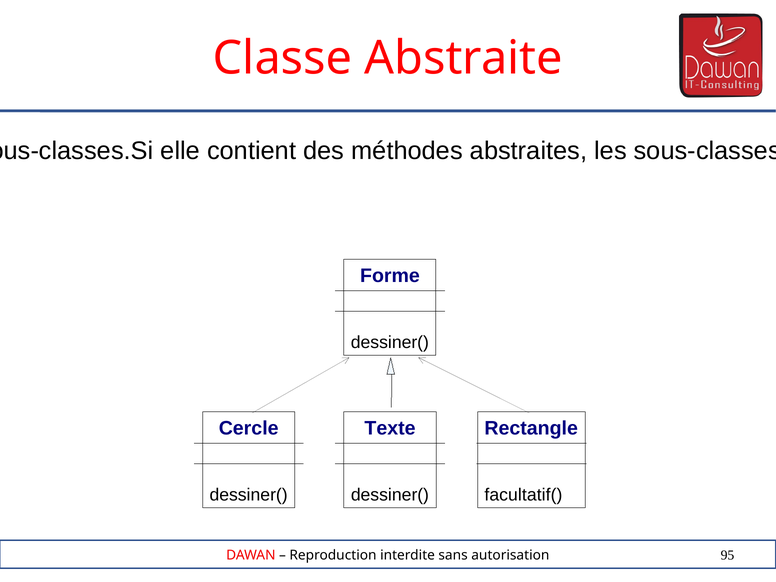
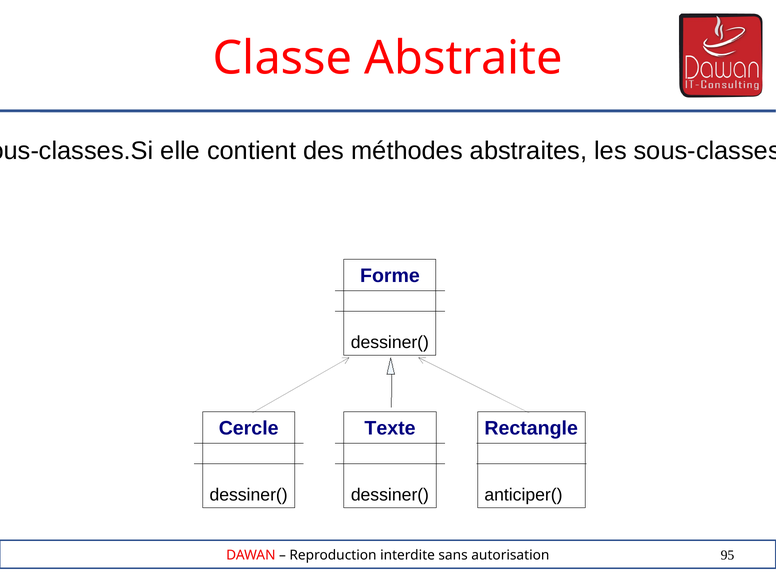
facultatif(: facultatif( -> anticiper( (523, 495)
